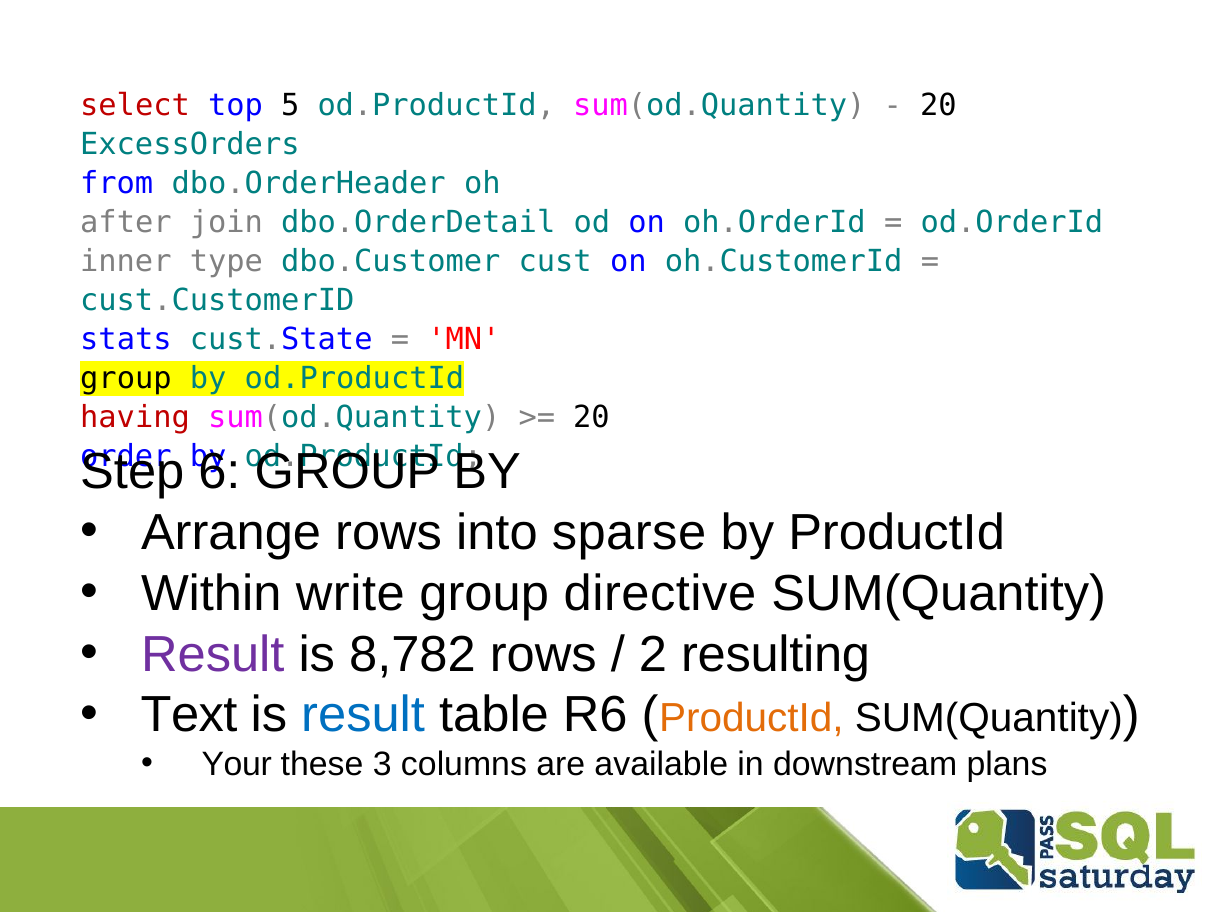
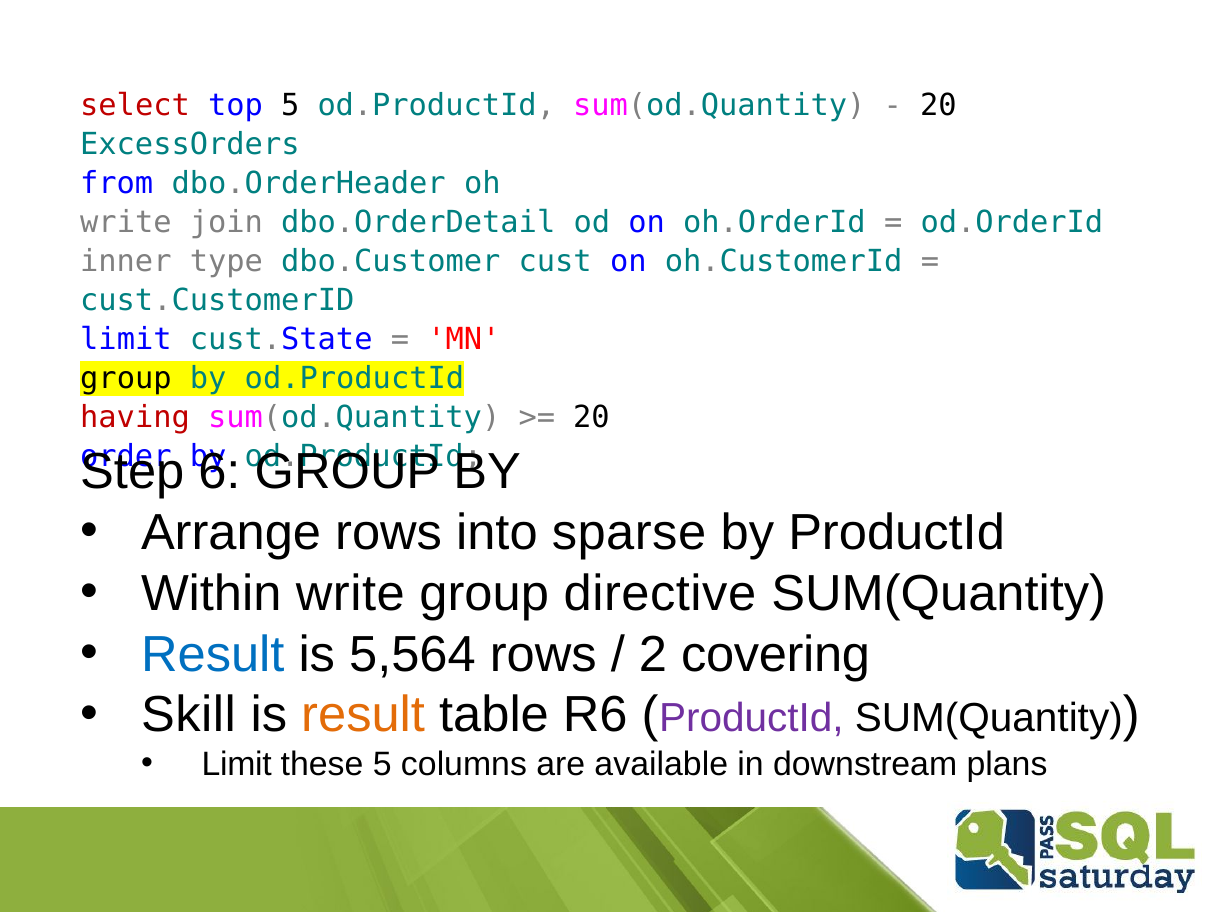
after: after -> write (126, 223)
stats: stats -> limit (126, 340)
Result colour: purple -> blue (213, 654)
8,782: 8,782 -> 5,564 (412, 654)
resulting: resulting -> covering (776, 654)
Text: Text -> Skill (189, 715)
result colour: blue -> orange (363, 715)
ProductId colour: orange -> purple (751, 719)
Your: Your -> Limit (237, 765)
these 3: 3 -> 5 (382, 765)
